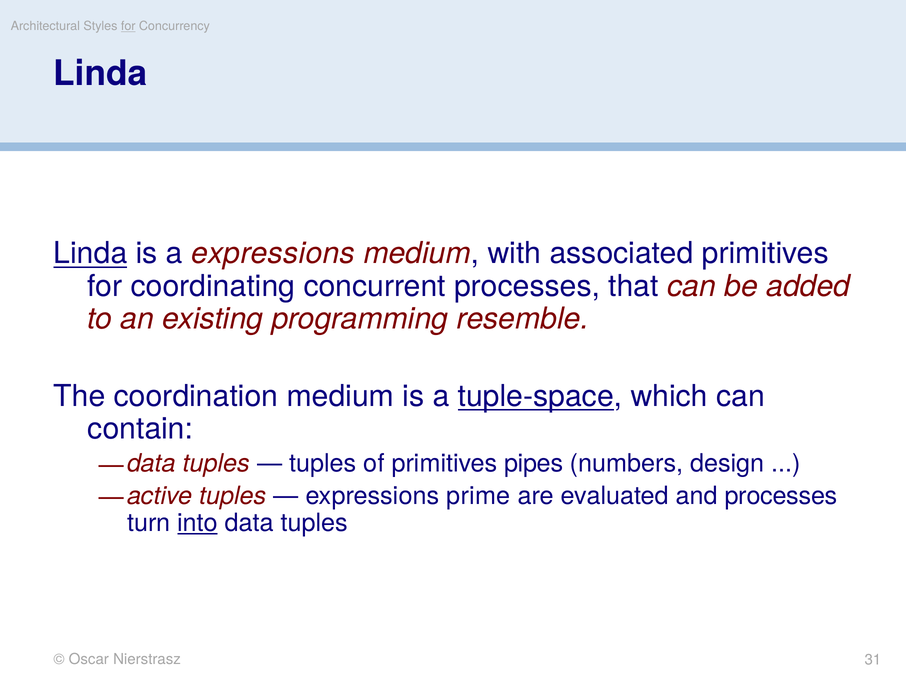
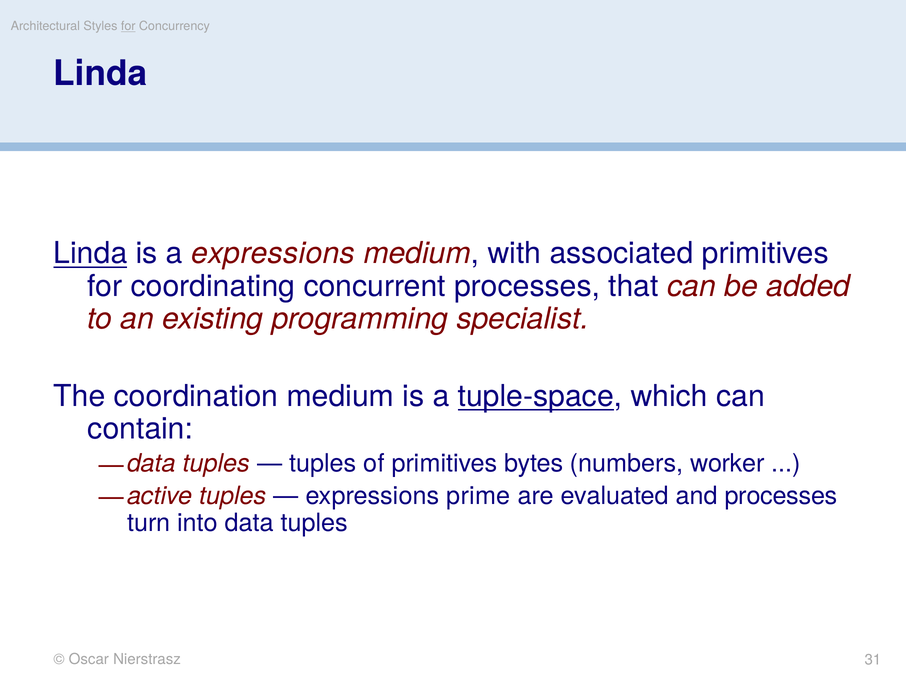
resemble: resemble -> specialist (523, 318)
pipes: pipes -> bytes (534, 463)
design: design -> worker (727, 463)
into underline: present -> none (198, 523)
